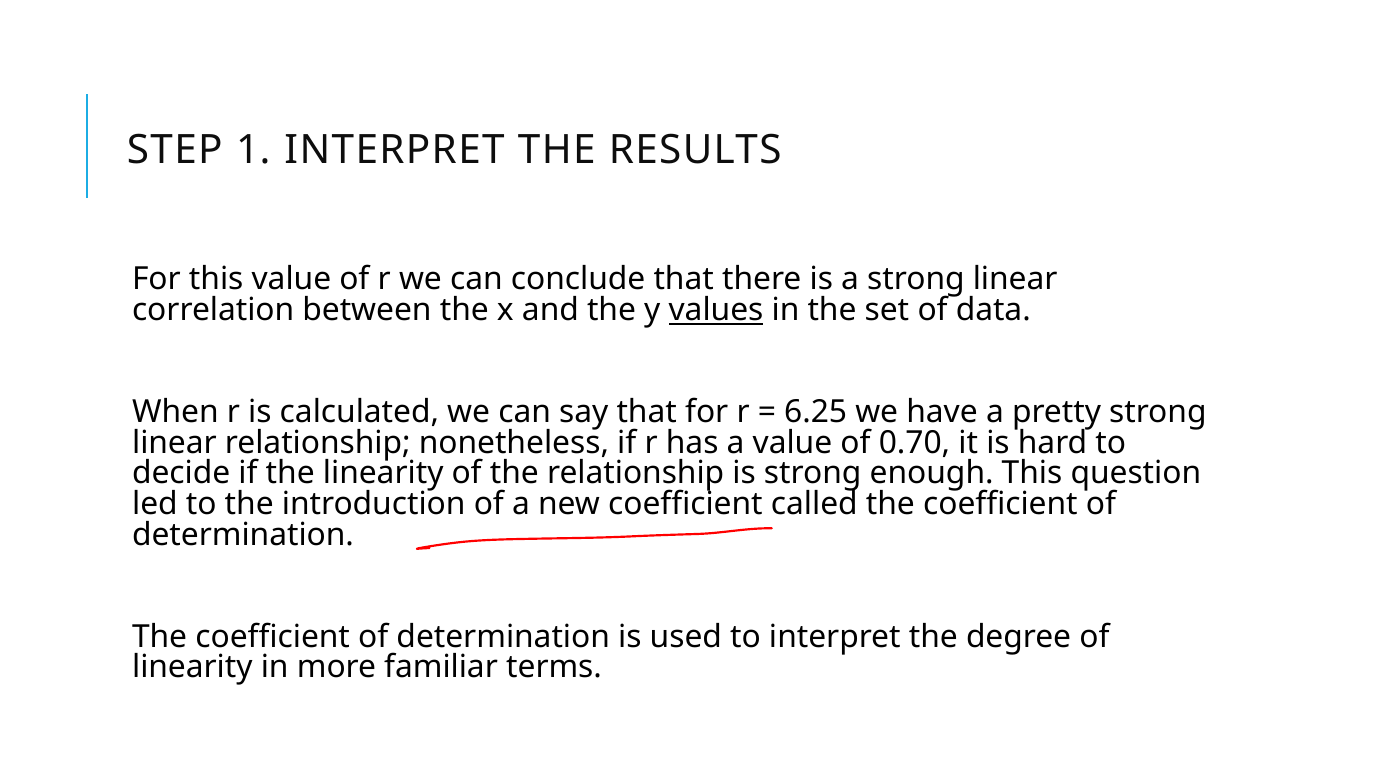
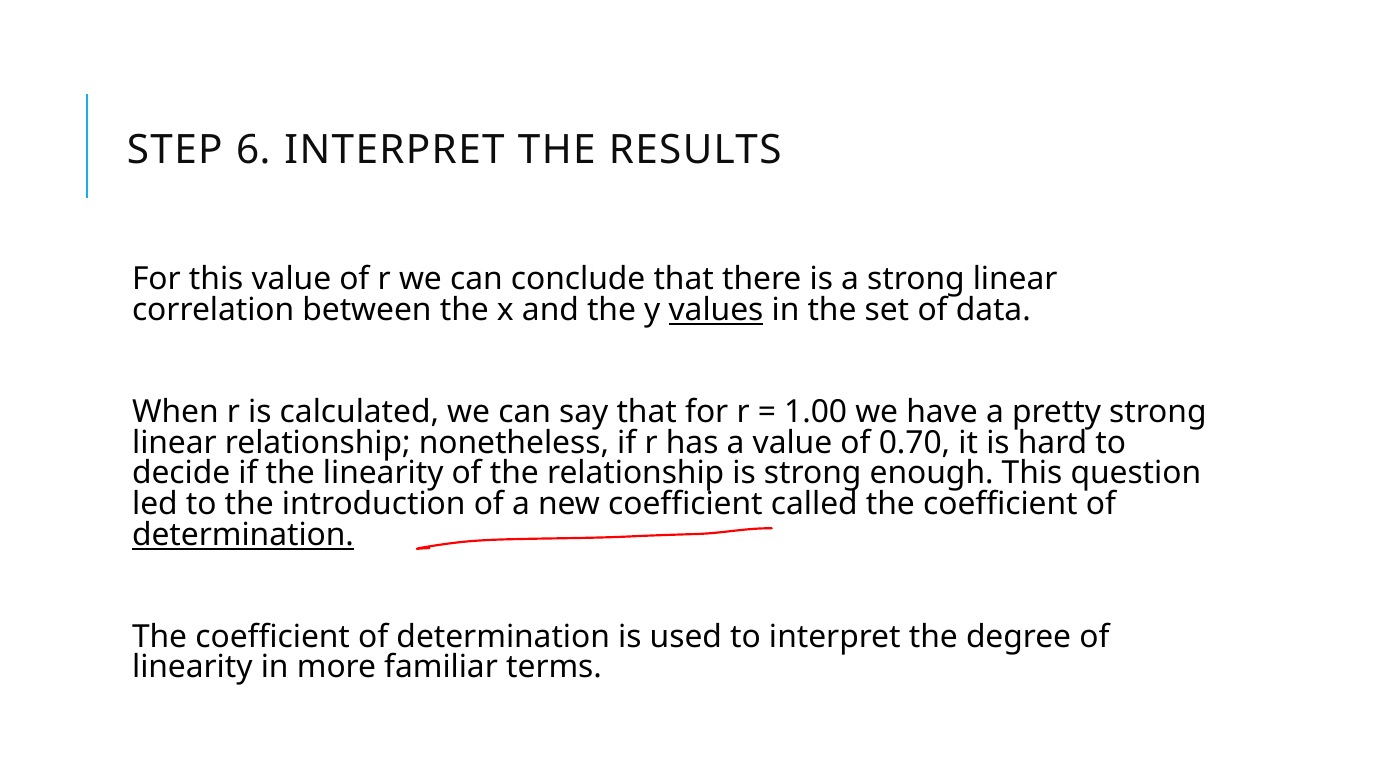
1: 1 -> 6 (253, 150)
6.25: 6.25 -> 1.00 (816, 412)
determination underline: none -> present (243, 535)
